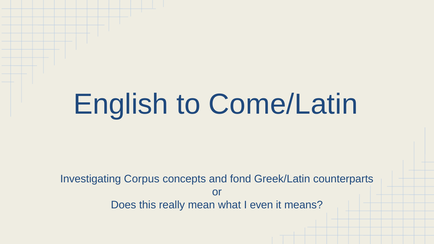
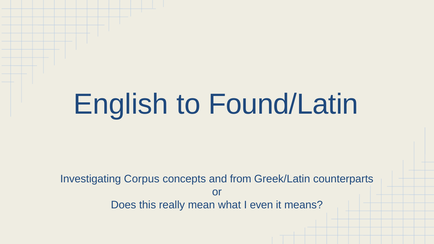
Come/Latin: Come/Latin -> Found/Latin (283, 104)
fond: fond -> from (241, 179)
